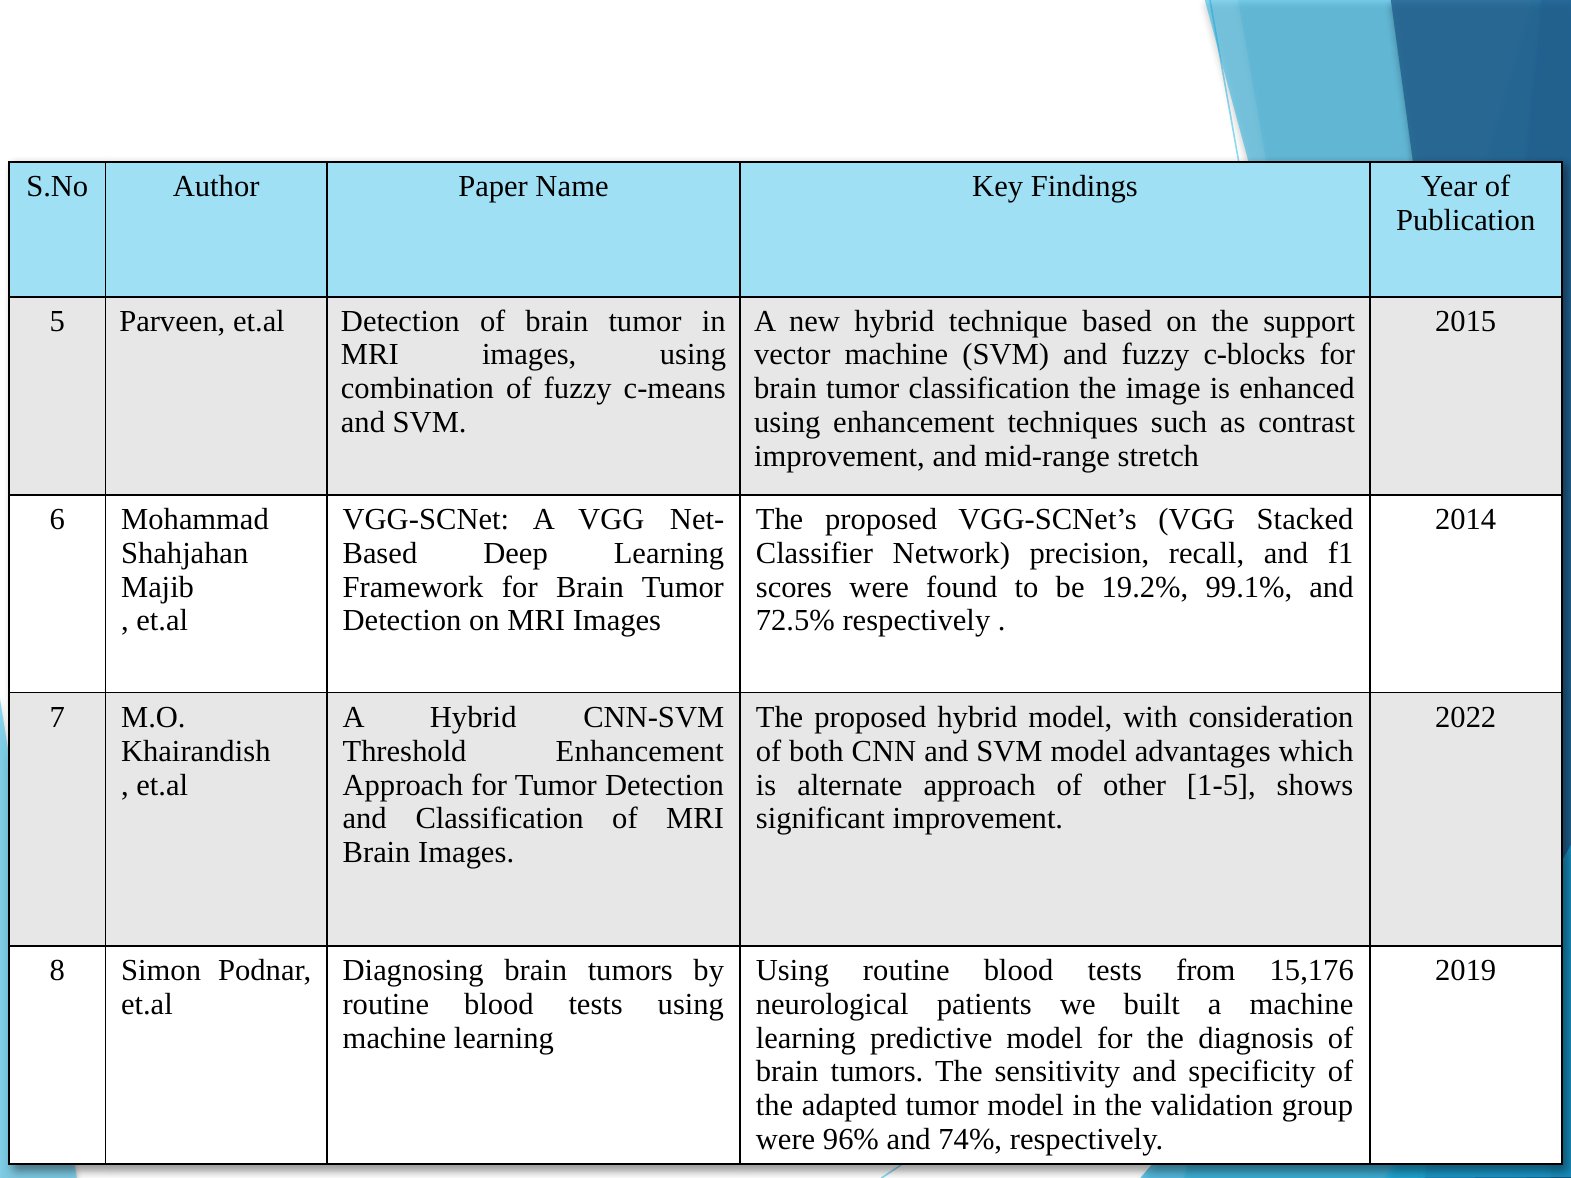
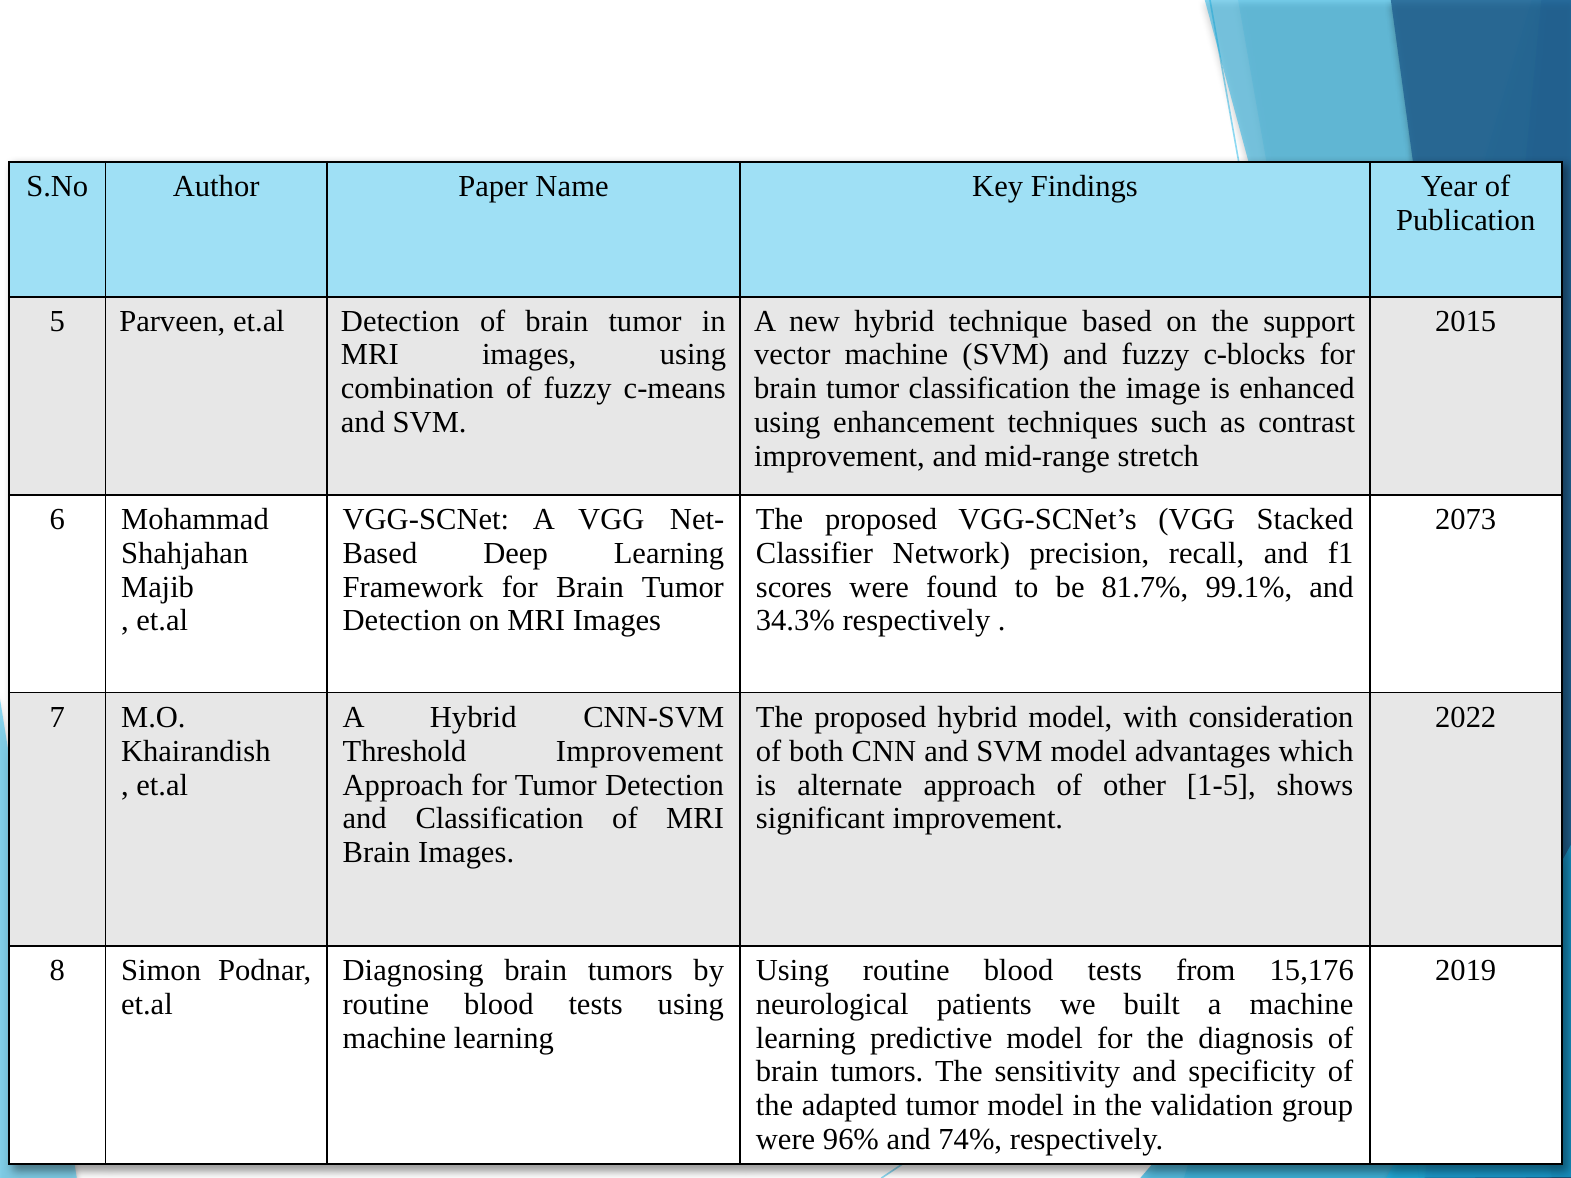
2014: 2014 -> 2073 (1466, 520)
19.2%: 19.2% -> 81.7% (1145, 587)
72.5%: 72.5% -> 34.3% (795, 621)
Threshold Enhancement: Enhancement -> Improvement (640, 751)
